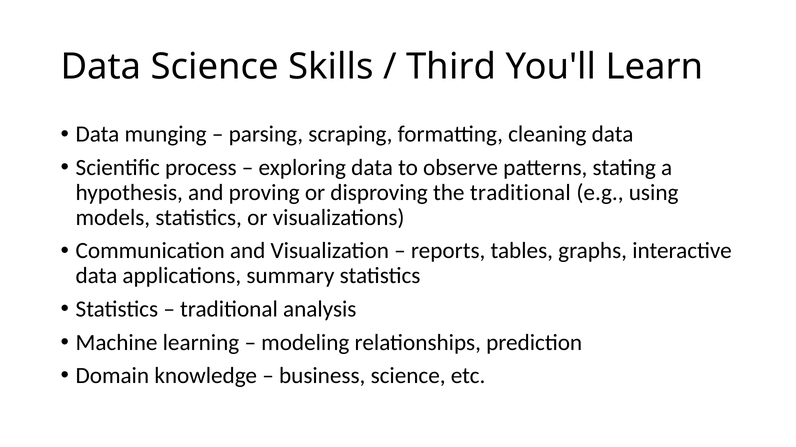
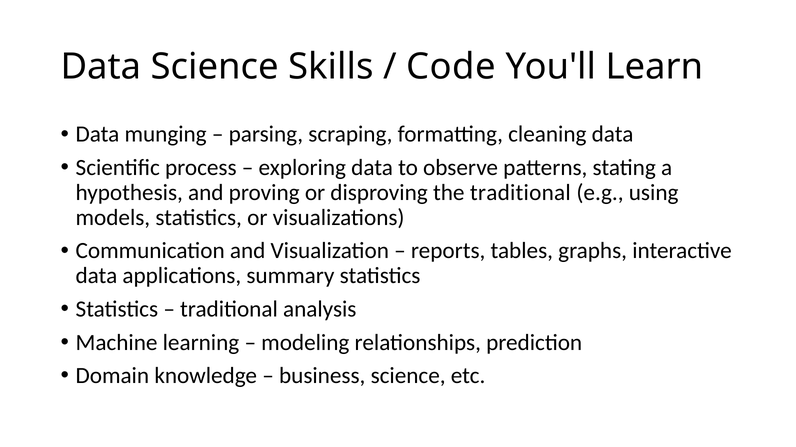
Third: Third -> Code (451, 67)
